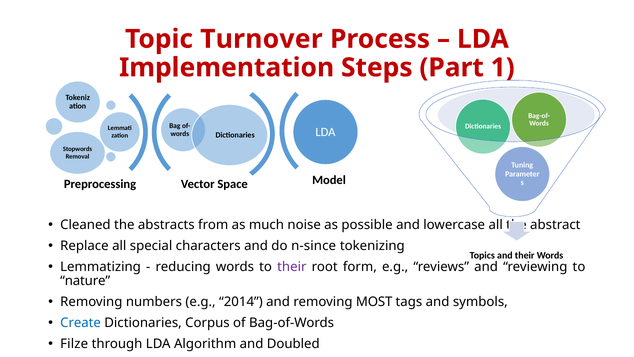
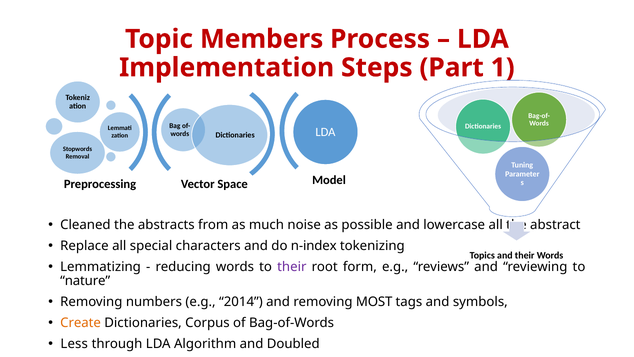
Turnover: Turnover -> Members (262, 39)
n-since: n-since -> n-index (314, 246)
Create colour: blue -> orange (81, 323)
Filze: Filze -> Less (74, 343)
